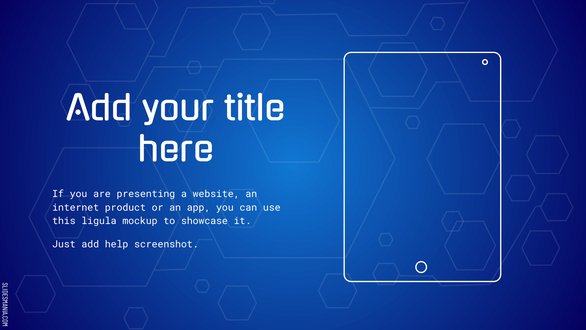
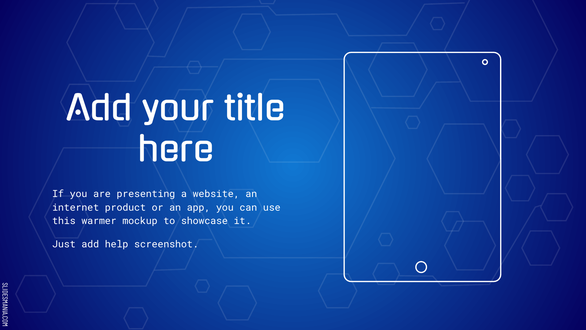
ligula: ligula -> warmer (99, 221)
